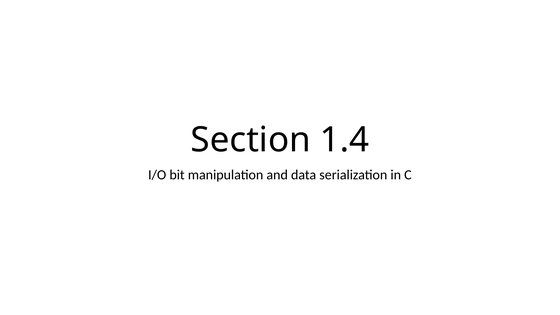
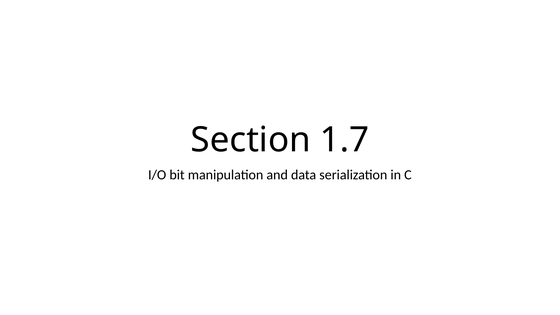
1.4: 1.4 -> 1.7 (345, 140)
